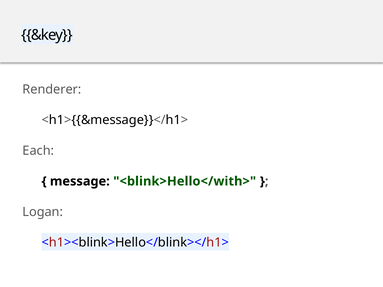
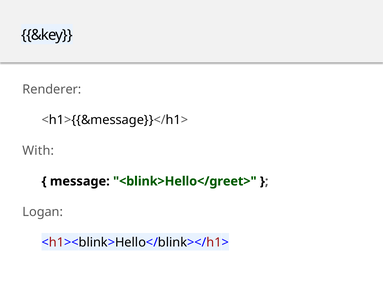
Each: Each -> With (38, 151)
<blink>Hello</with>: <blink>Hello</with> -> <blink>Hello</greet> (185, 181)
